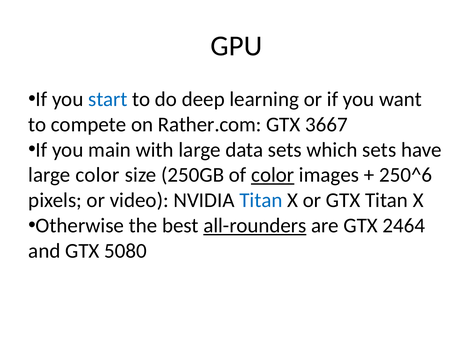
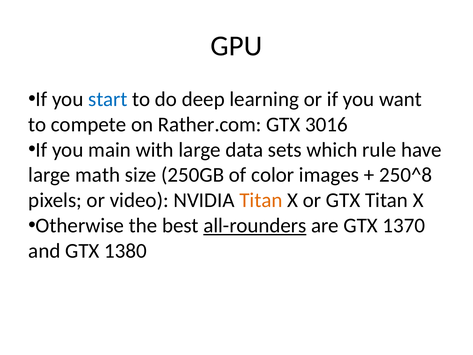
3667: 3667 -> 3016 (326, 124)
which sets: sets -> rule (379, 150)
large color: color -> math (98, 175)
color underline: present -> none (273, 175)
250^6: 250^6 -> 250^8 (406, 175)
Titan colour: blue -> orange (261, 200)
2464: 2464 -> 1370 (404, 225)
5080: 5080 -> 1380 (126, 251)
